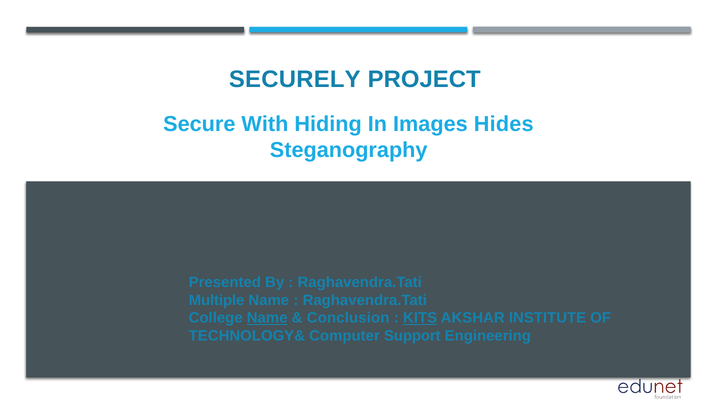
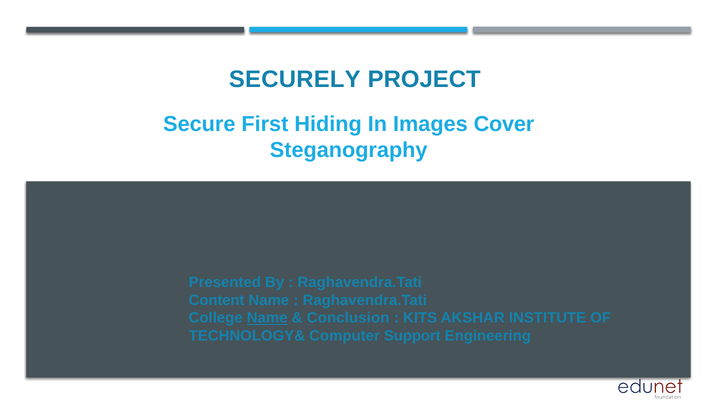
With: With -> First (265, 124)
Hides: Hides -> Cover (504, 124)
Multiple: Multiple -> Content (217, 300)
KITS underline: present -> none (420, 318)
